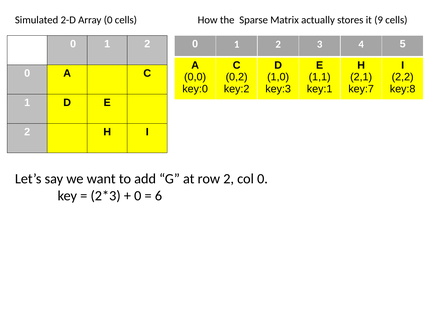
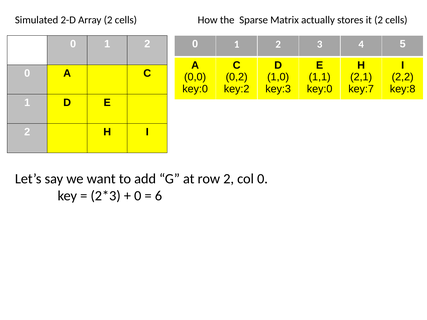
Array 0: 0 -> 2 (108, 20)
it 9: 9 -> 2 (379, 20)
key:1: key:1 -> key:0 (320, 89)
